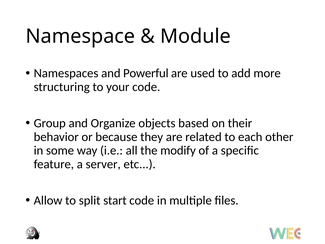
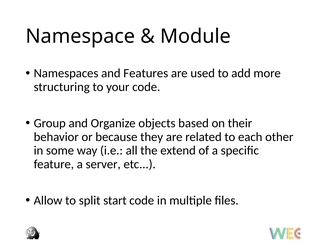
Powerful: Powerful -> Features (146, 73)
modify: modify -> extend (178, 150)
